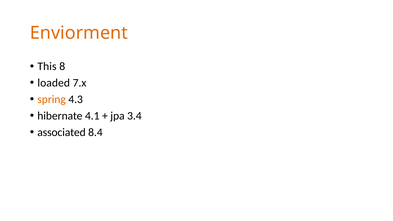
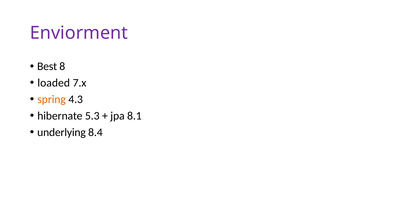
Enviorment colour: orange -> purple (79, 33)
This: This -> Best (47, 66)
4.1: 4.1 -> 5.3 (92, 116)
3.4: 3.4 -> 8.1 (134, 116)
associated: associated -> underlying (62, 132)
